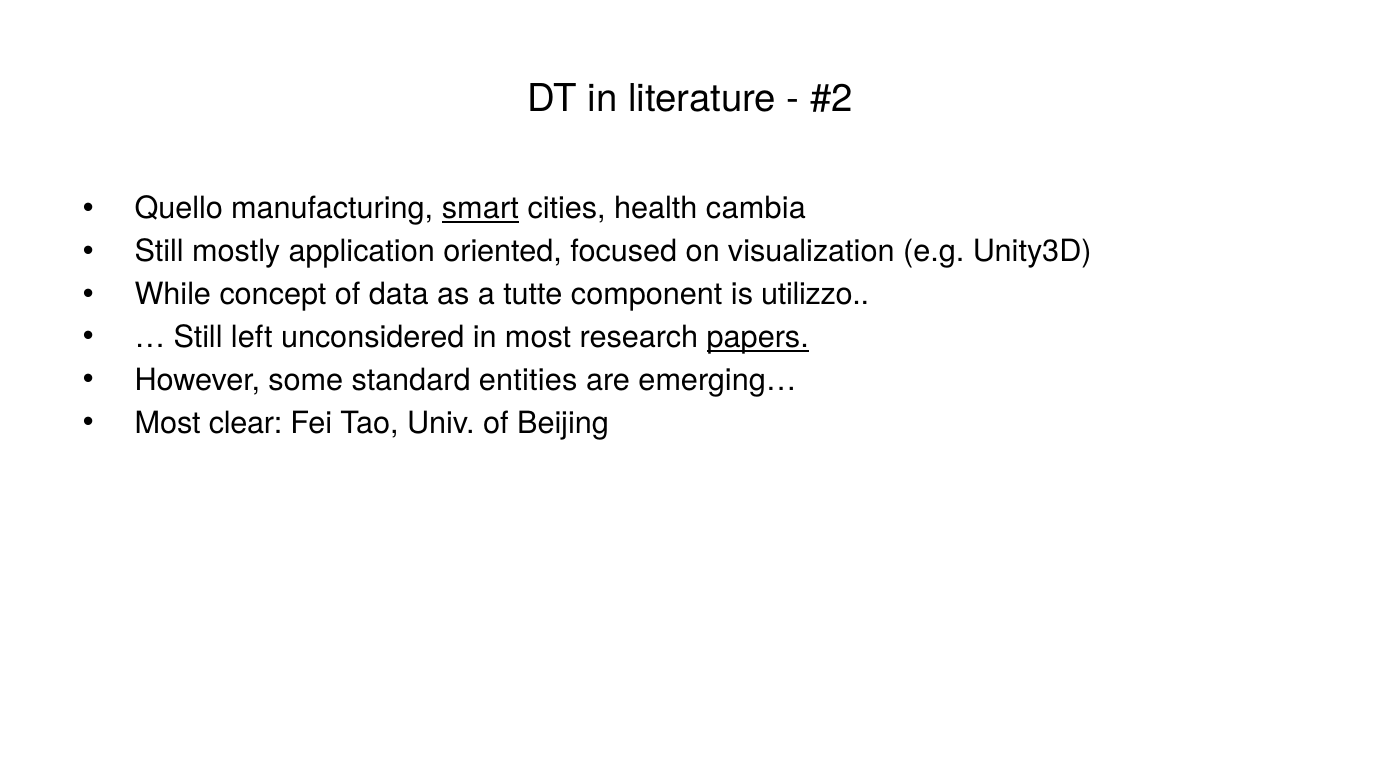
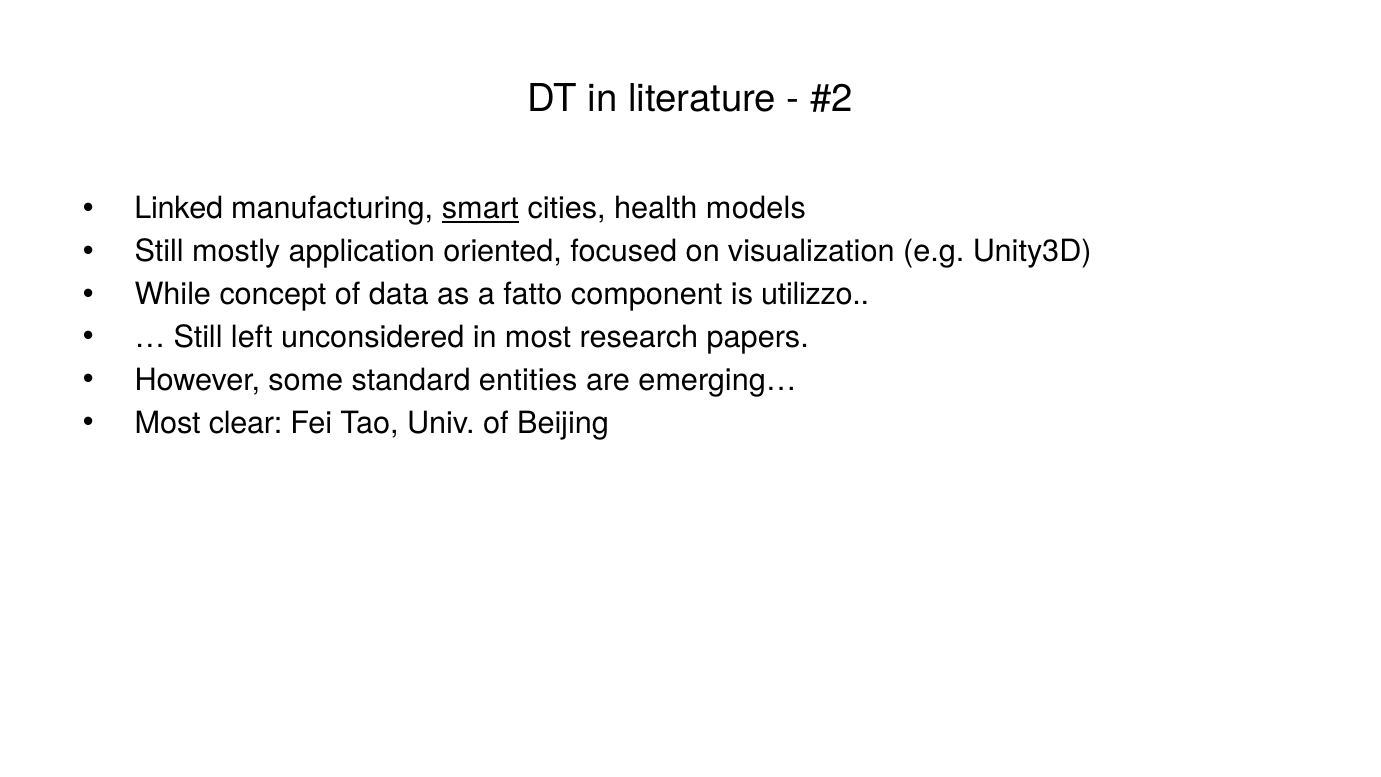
Quello: Quello -> Linked (179, 209)
cambia: cambia -> models (756, 209)
tutte: tutte -> fatto (533, 295)
papers underline: present -> none (758, 338)
